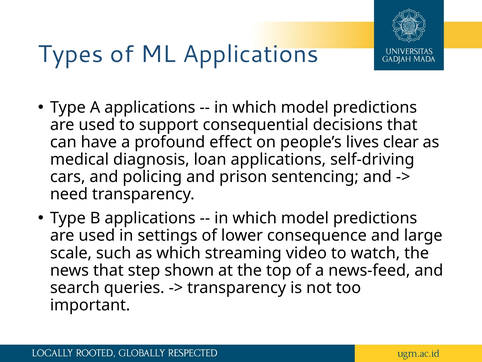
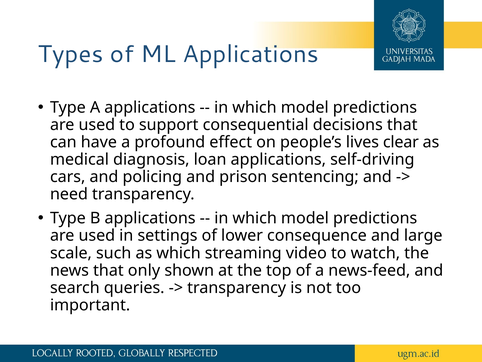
step: step -> only (144, 270)
